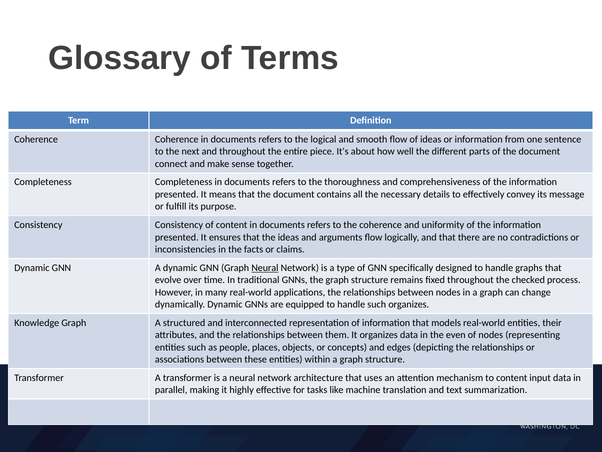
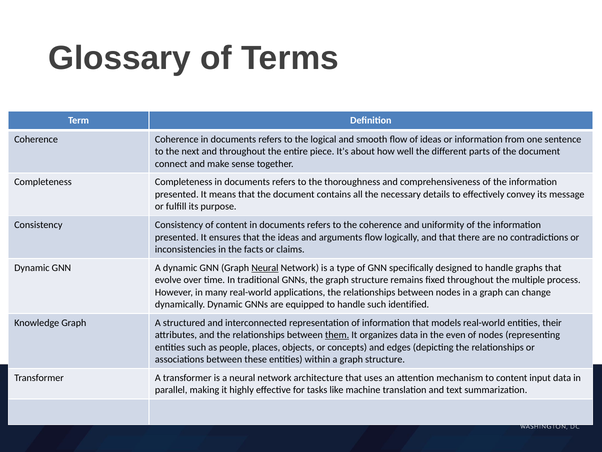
checked: checked -> multiple (528, 280)
such organizes: organizes -> identified (409, 304)
them underline: none -> present (337, 335)
